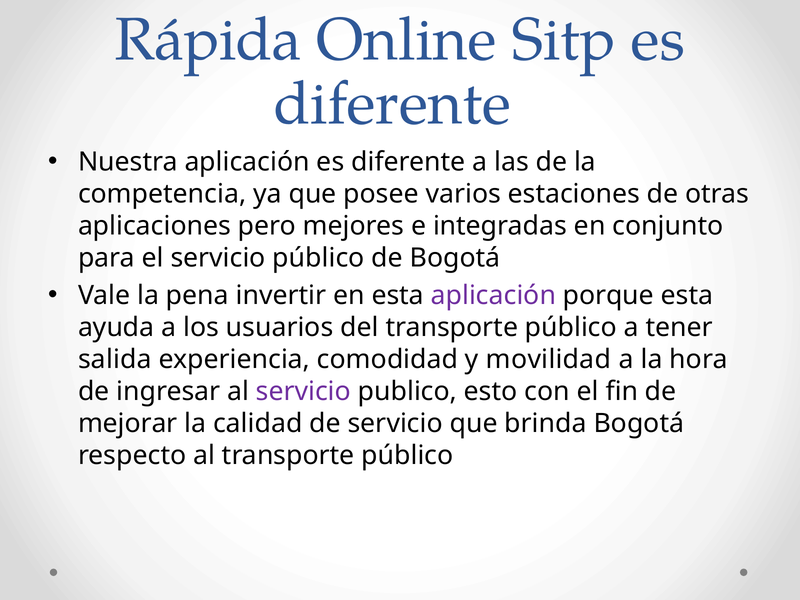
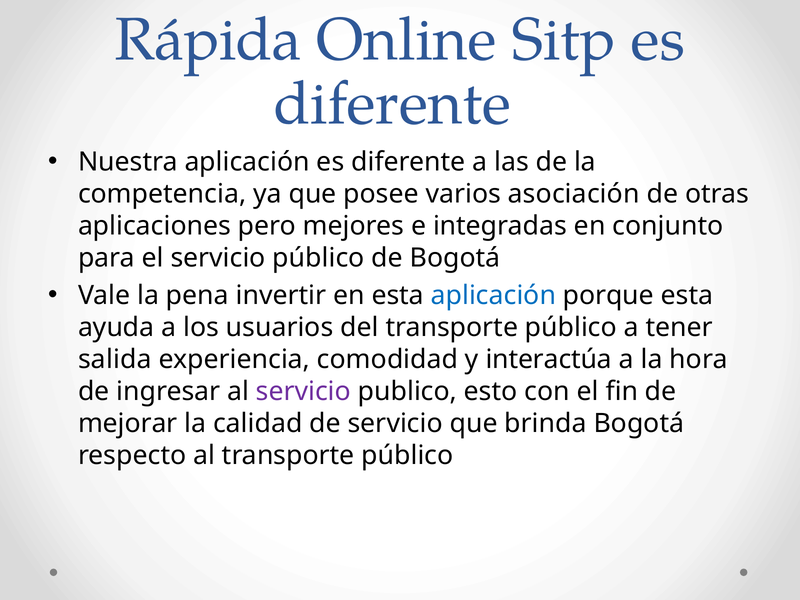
estaciones: estaciones -> asociación (574, 194)
aplicación colour: purple -> blue (493, 295)
movilidad: movilidad -> interactúa (549, 359)
